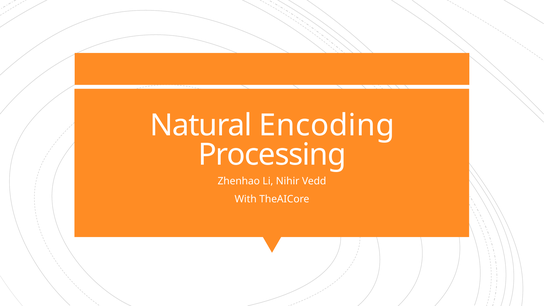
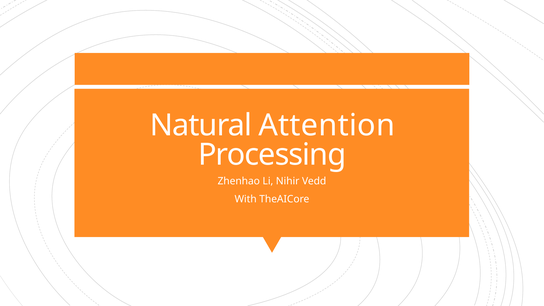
Encoding: Encoding -> Attention (327, 125)
